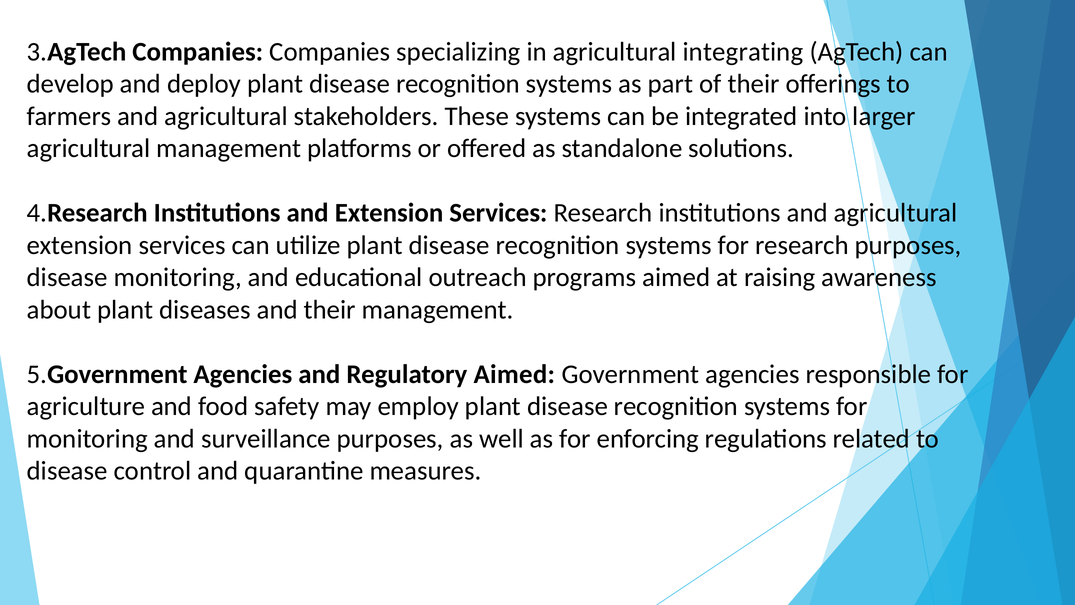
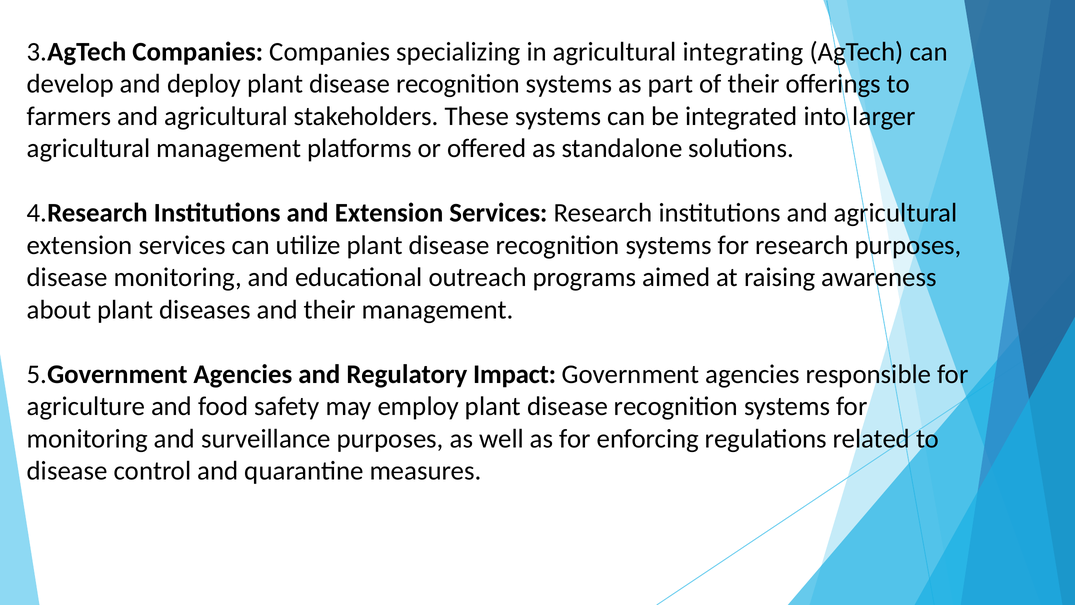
Regulatory Aimed: Aimed -> Impact (515, 374)
